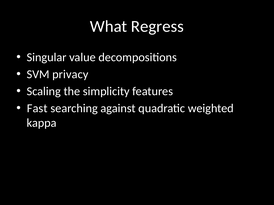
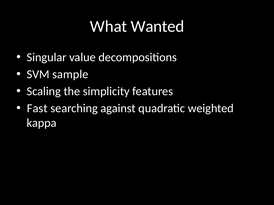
Regress: Regress -> Wanted (157, 27)
privacy: privacy -> sample (70, 75)
